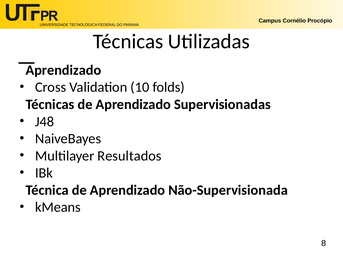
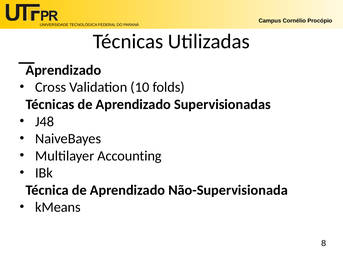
Resultados: Resultados -> Accounting (130, 156)
